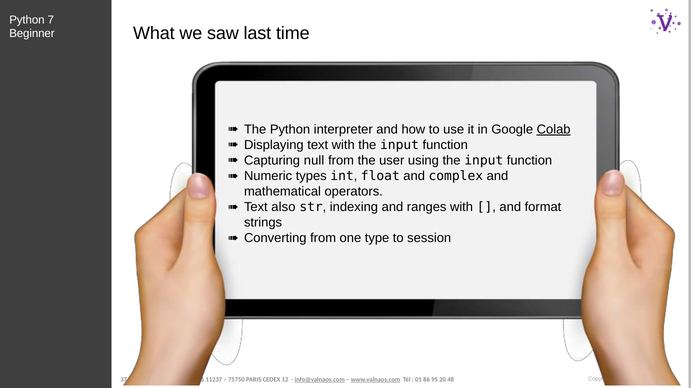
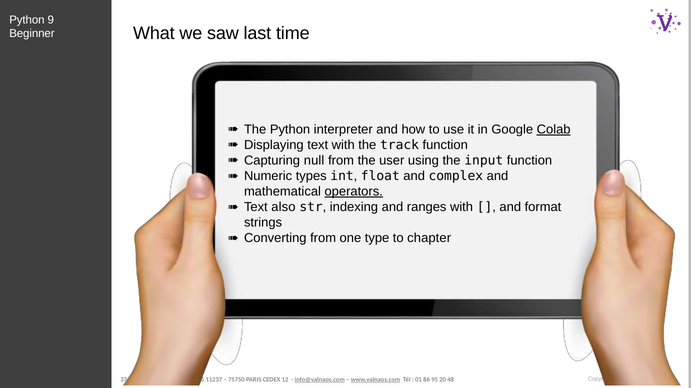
7: 7 -> 9 (51, 20)
with the input: input -> track (400, 145)
operators underline: none -> present (354, 192)
session: session -> chapter (429, 238)
